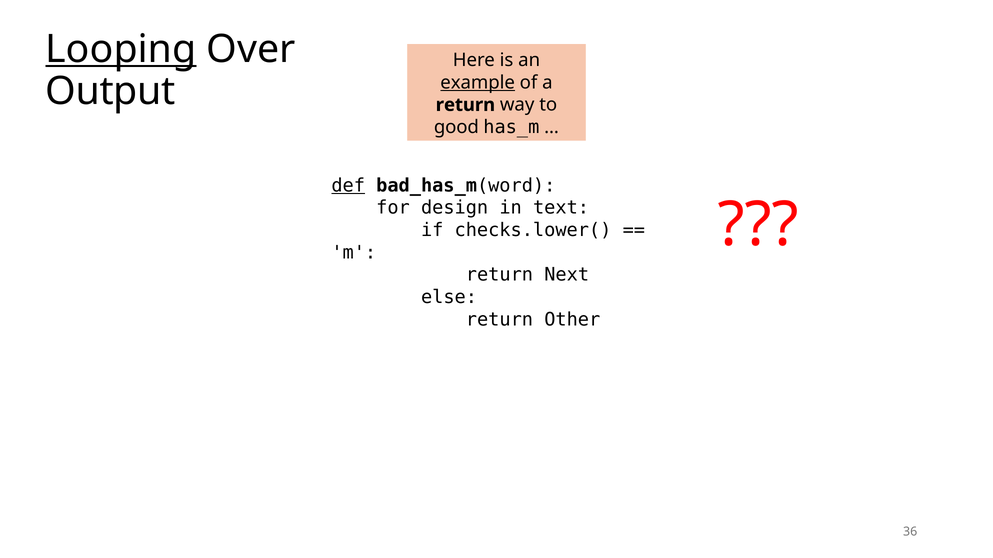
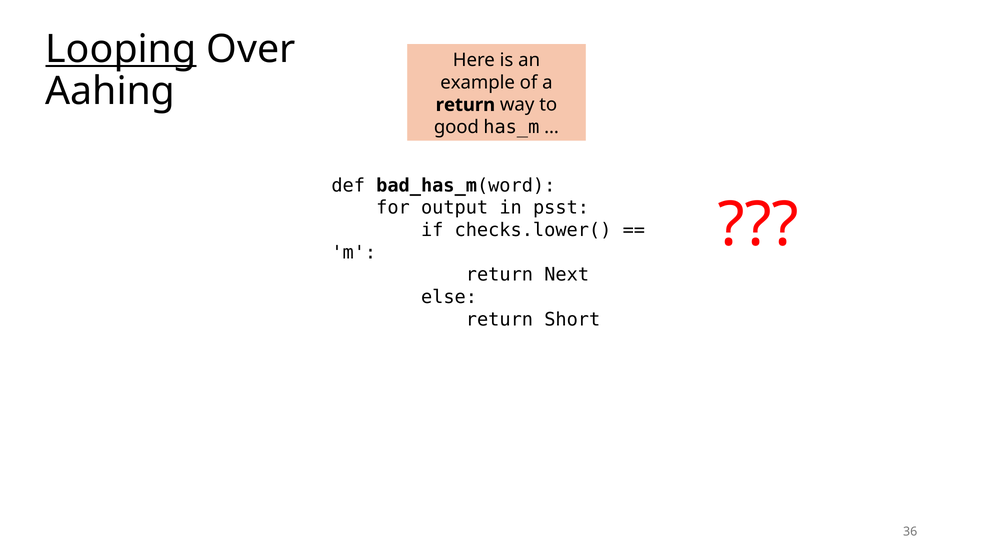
example underline: present -> none (478, 83)
Output: Output -> Aahing (110, 92)
def underline: present -> none (348, 186)
design: design -> output (455, 208)
text: text -> psst (561, 208)
Other: Other -> Short (572, 320)
